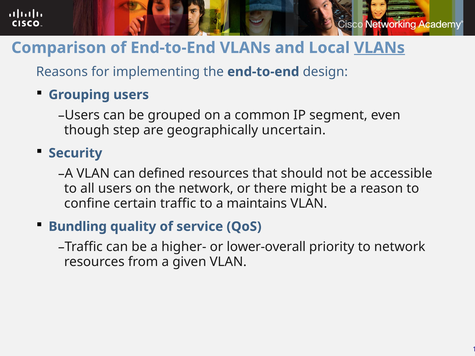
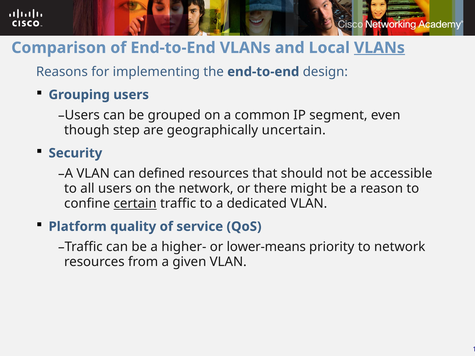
certain underline: none -> present (135, 204)
maintains: maintains -> dedicated (257, 204)
Bundling: Bundling -> Platform (78, 227)
lower-overall: lower-overall -> lower-means (266, 247)
